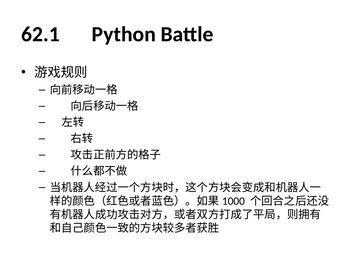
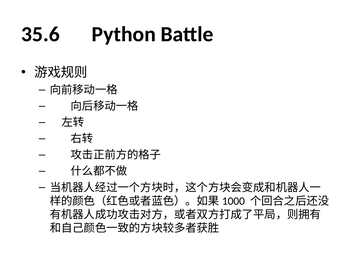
62.1: 62.1 -> 35.6 (40, 34)
